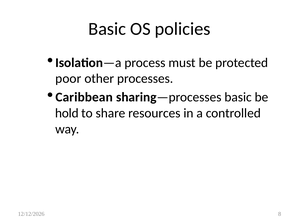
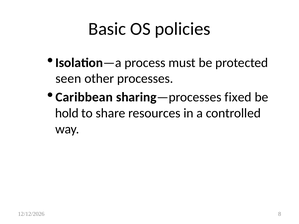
poor: poor -> seen (68, 79)
sharing—processes basic: basic -> fixed (238, 97)
